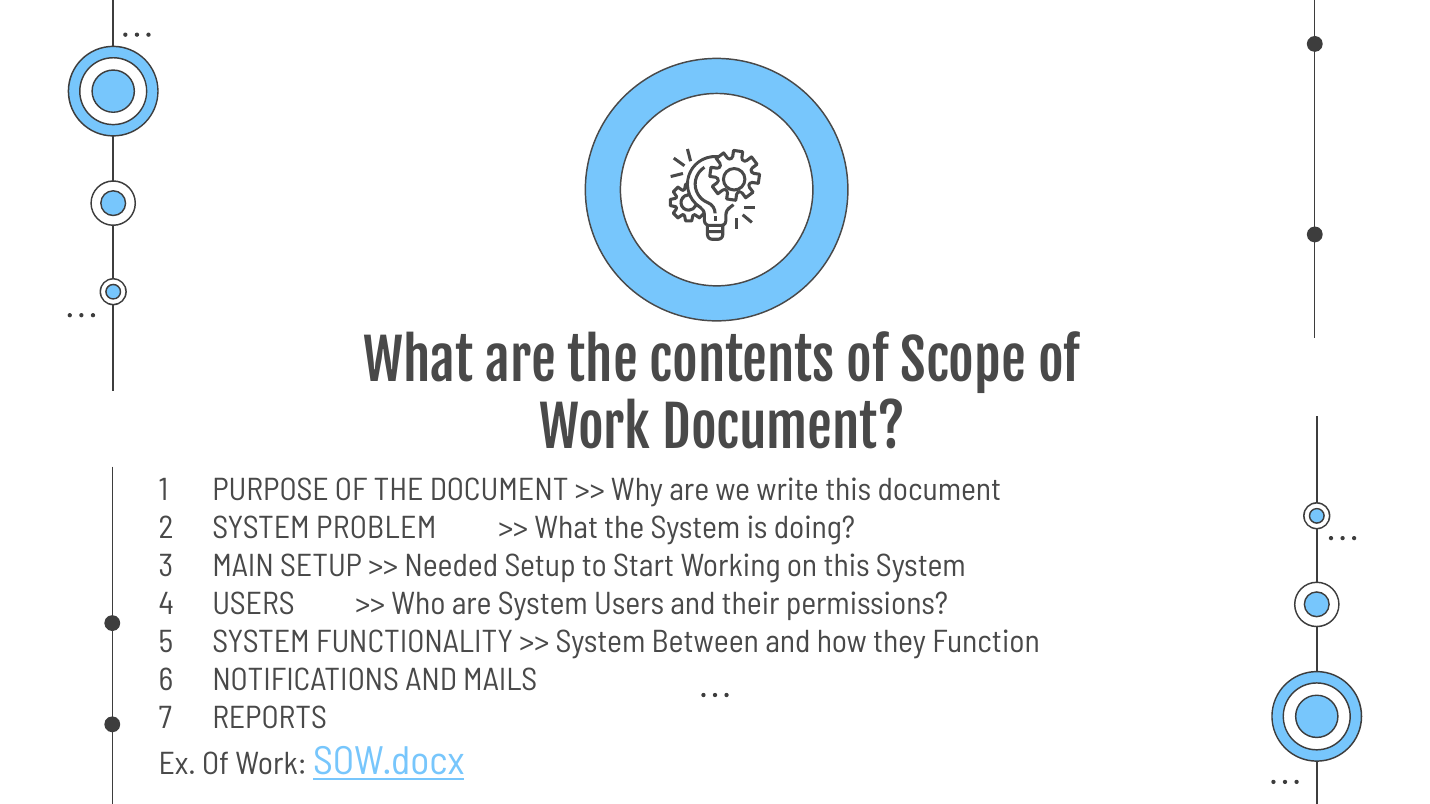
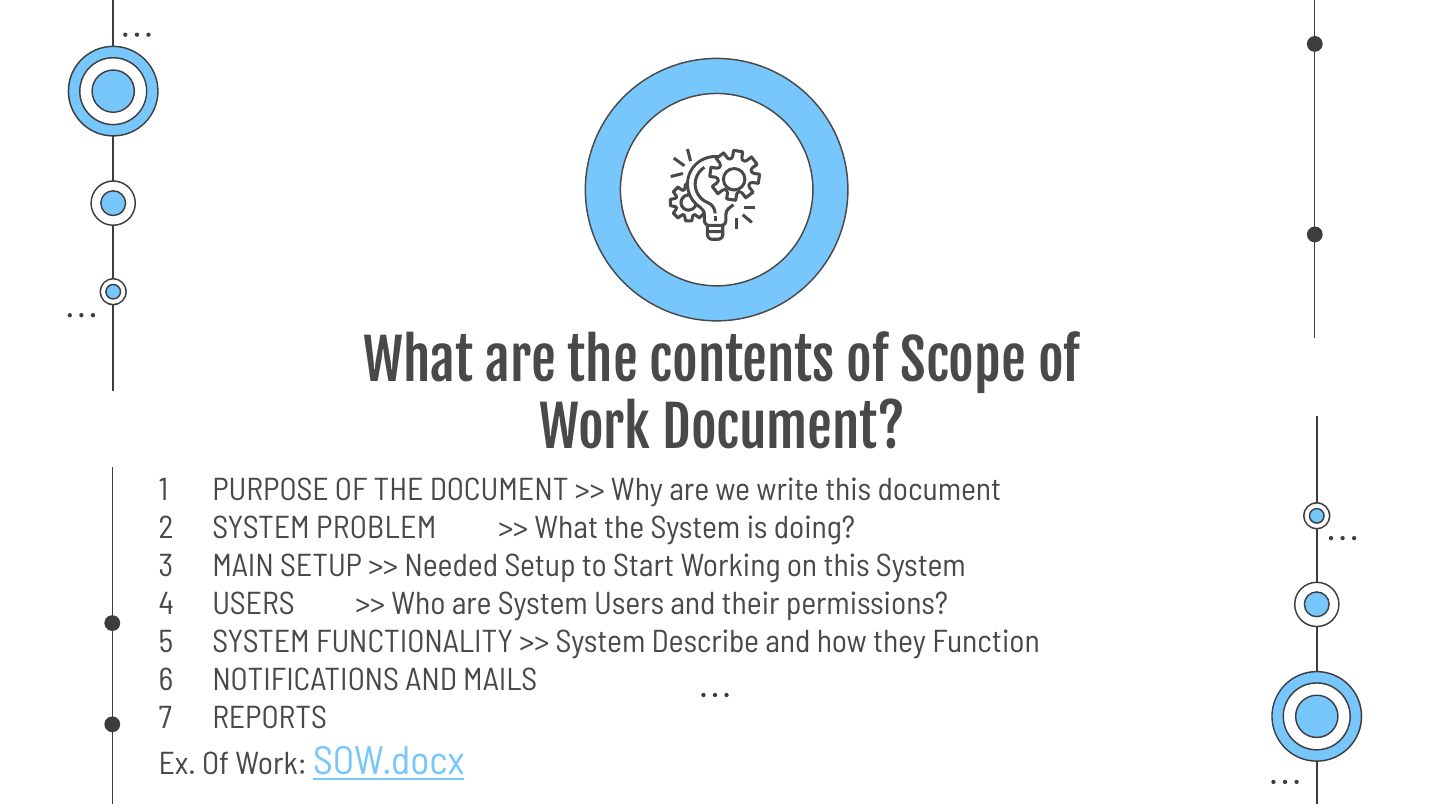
Between: Between -> Describe (705, 643)
